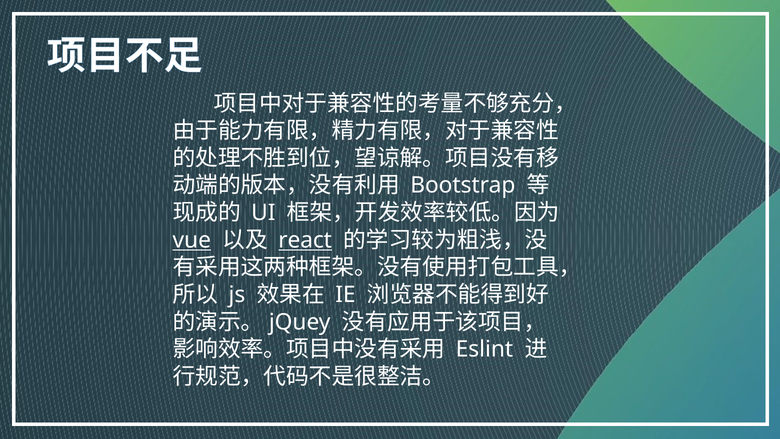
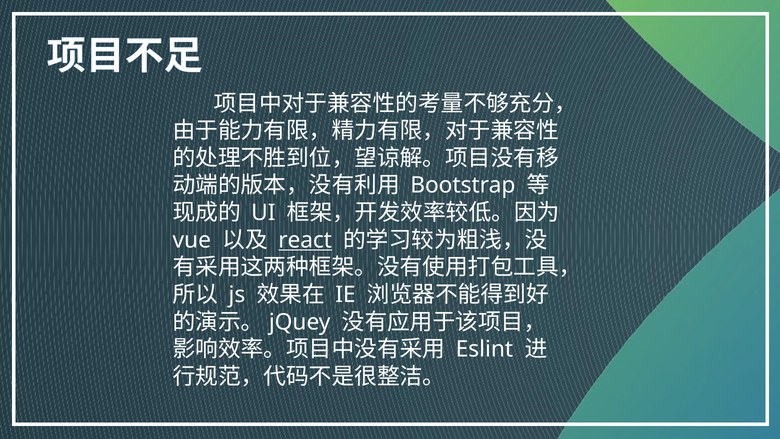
vue underline: present -> none (192, 240)
